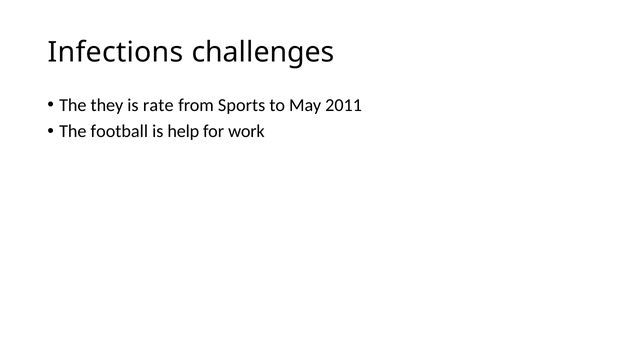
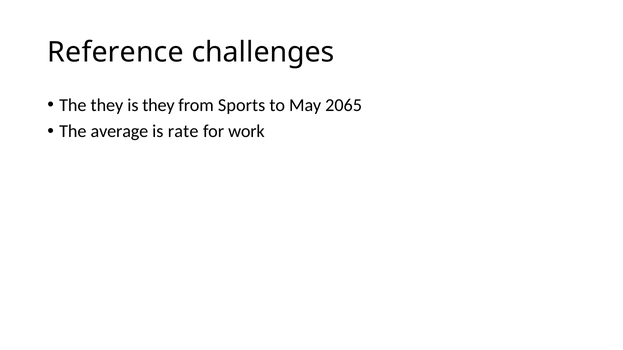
Infections: Infections -> Reference (116, 52)
is rate: rate -> they (158, 105)
2011: 2011 -> 2065 (344, 105)
football: football -> average (119, 131)
help: help -> rate (183, 131)
